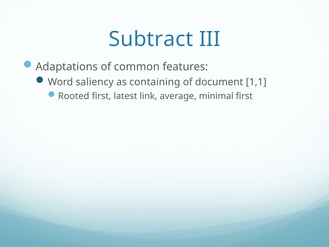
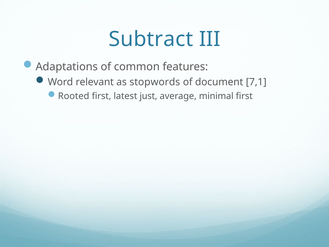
saliency: saliency -> relevant (95, 82)
containing: containing -> stopwords (155, 82)
1,1: 1,1 -> 7,1 (256, 82)
link: link -> just (148, 96)
